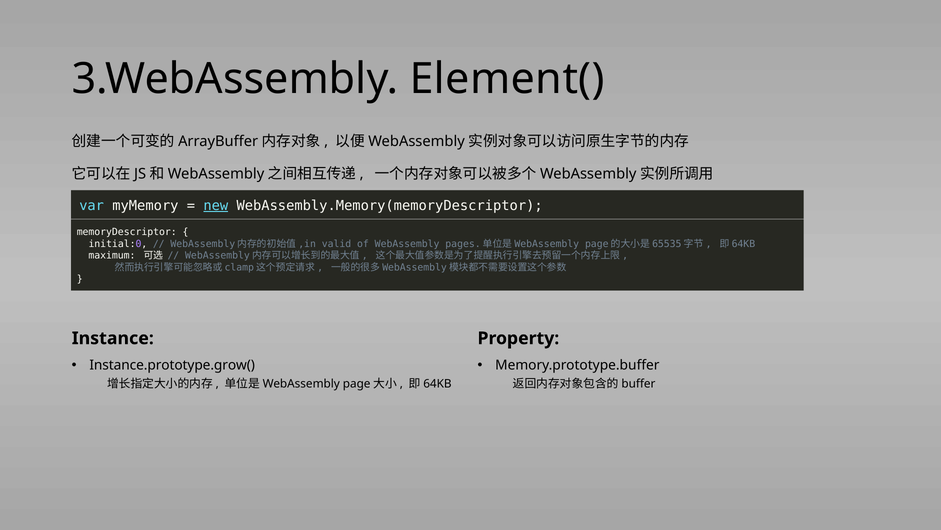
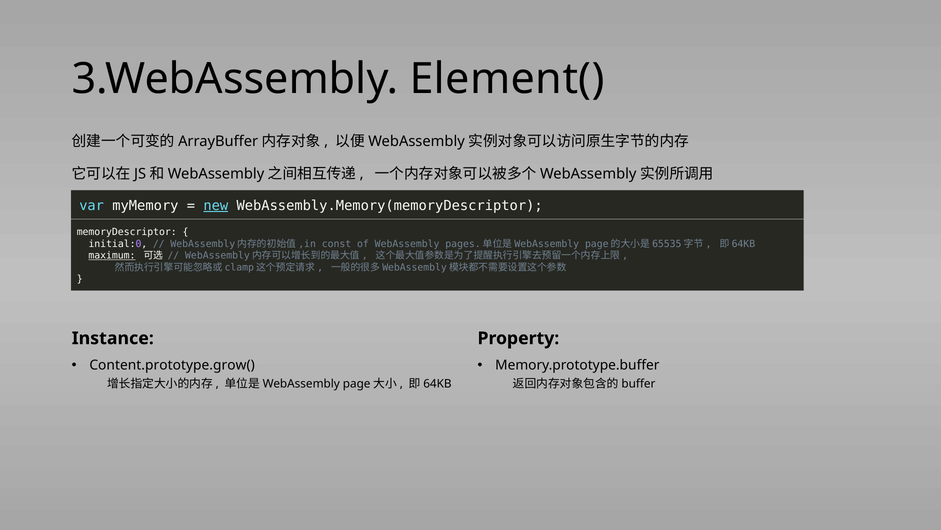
valid: valid -> const (337, 244)
maximum underline: none -> present (112, 255)
Instance.prototype.grow(: Instance.prototype.grow( -> Content.prototype.grow( (172, 365)
